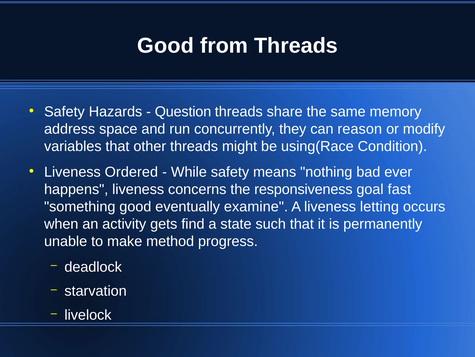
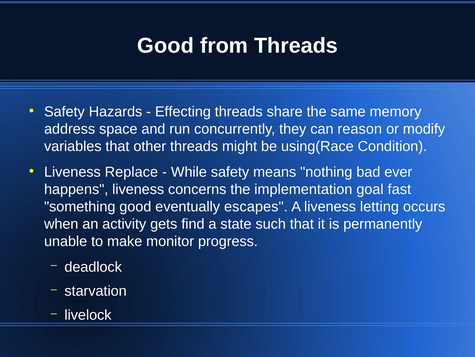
Question: Question -> Effecting (183, 112)
Ordered: Ordered -> Replace (131, 172)
responsiveness: responsiveness -> implementation (303, 189)
examine: examine -> escapes (256, 206)
method: method -> monitor (170, 241)
